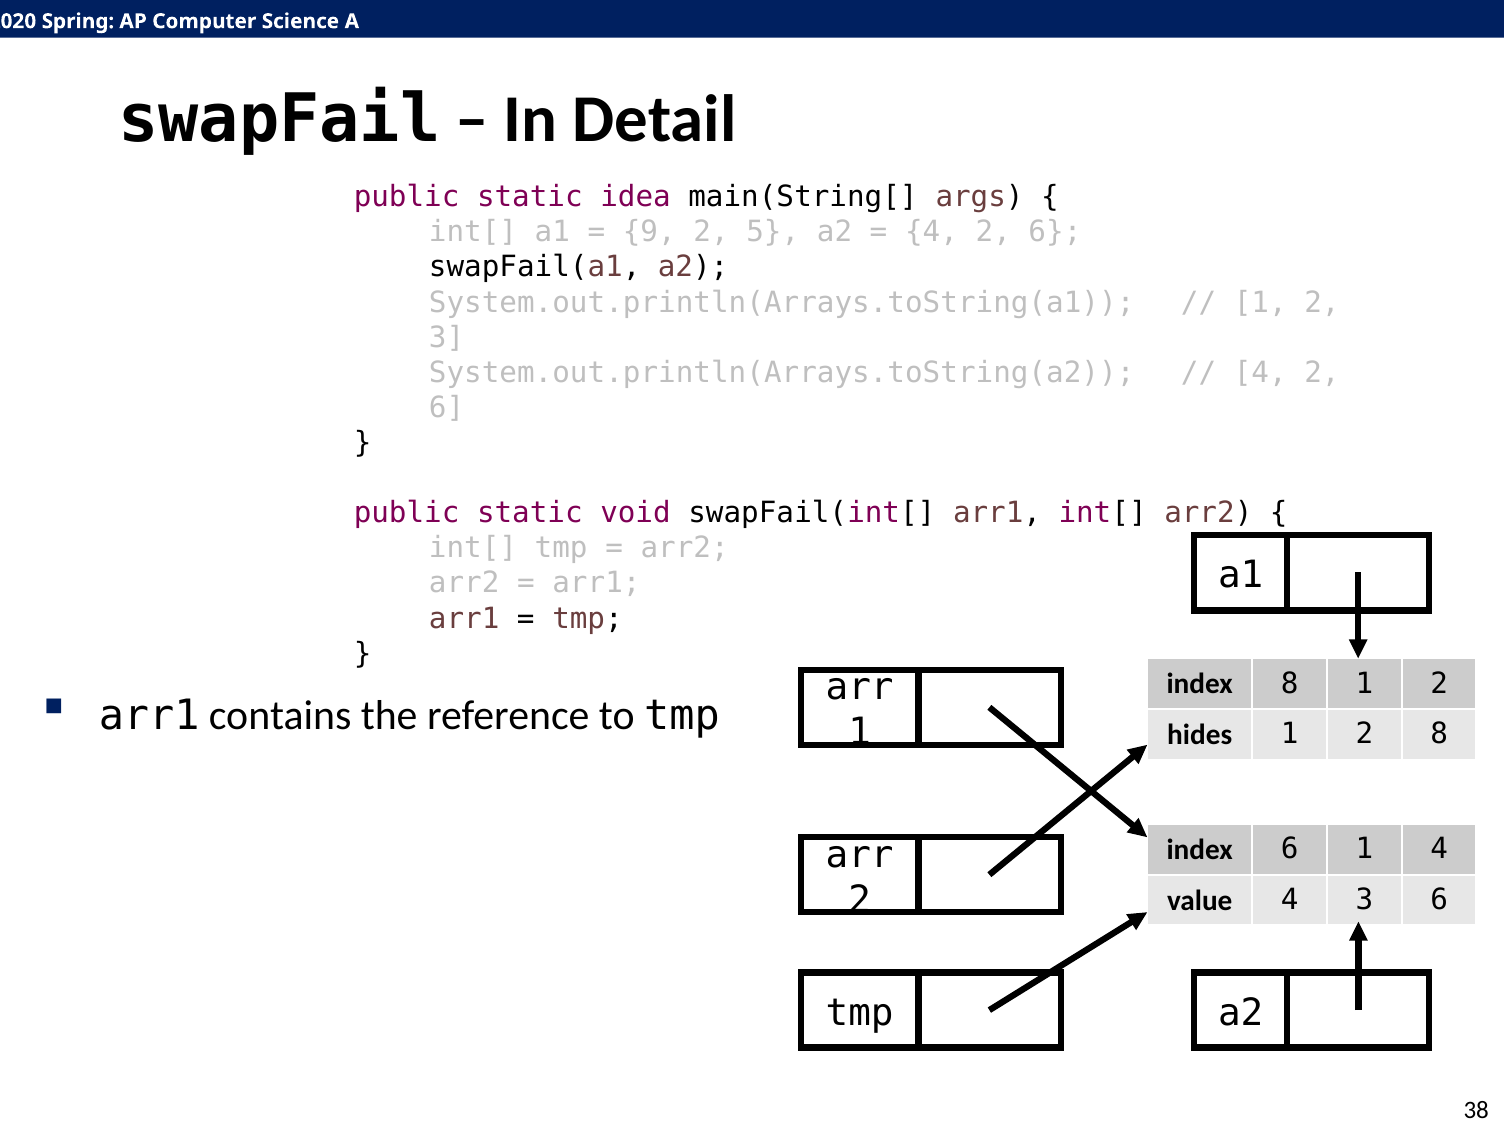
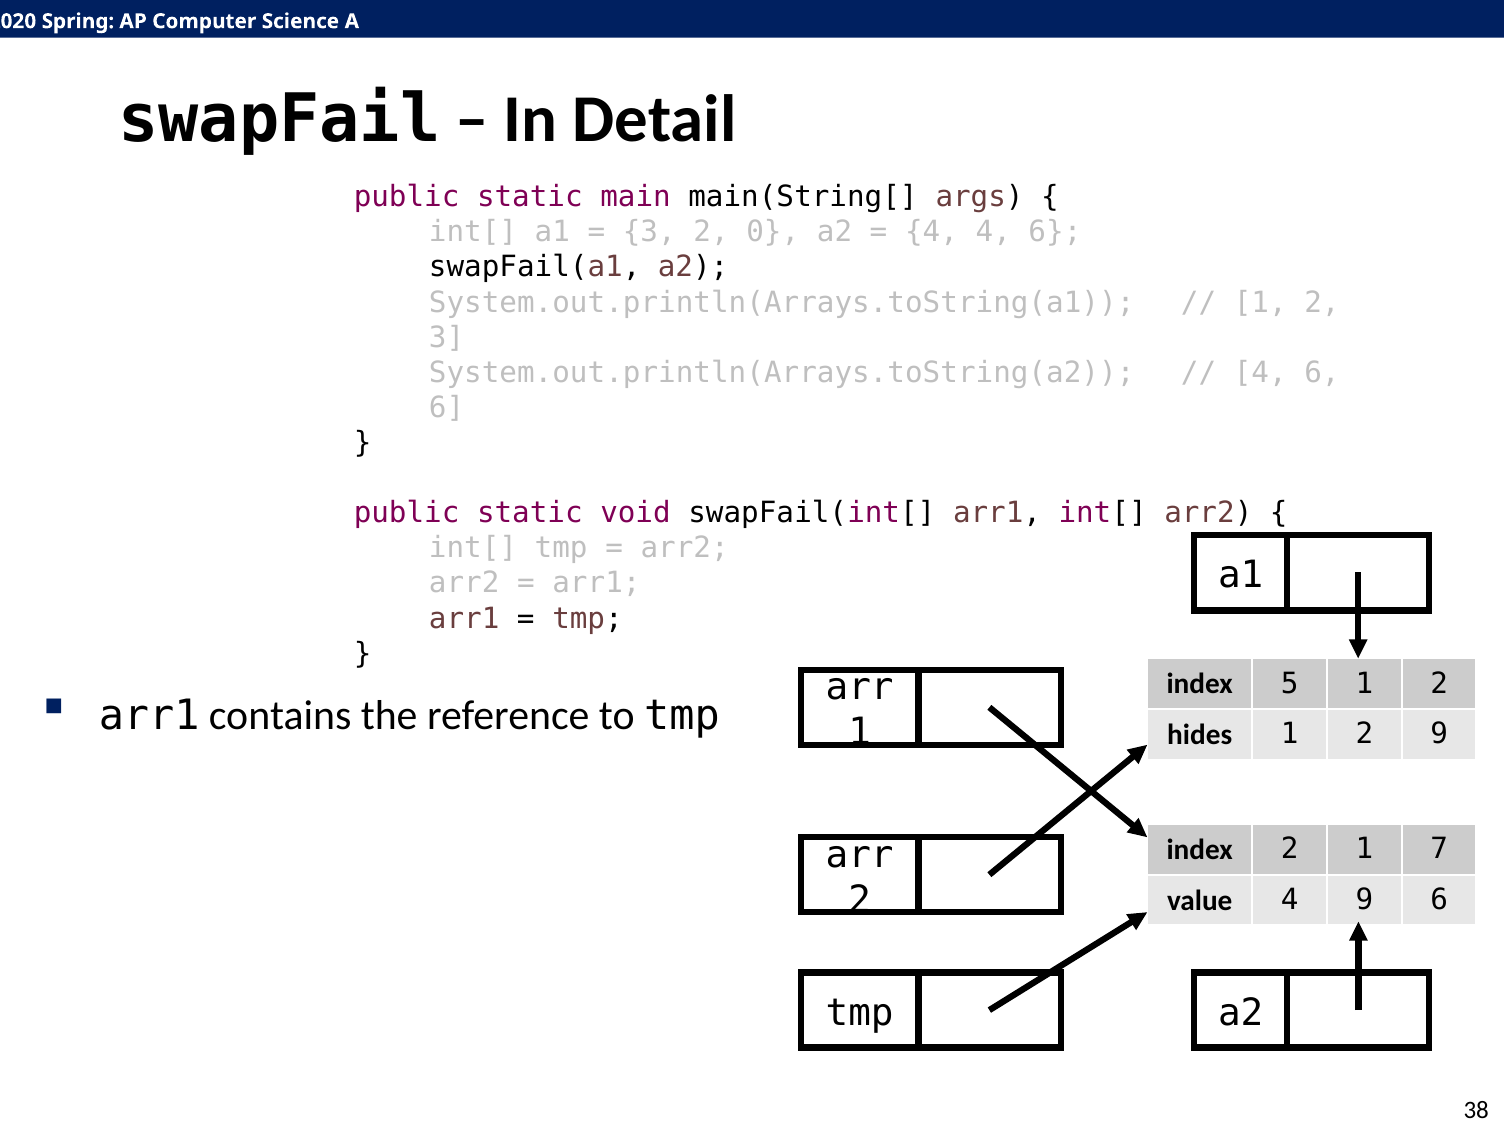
idea: idea -> main (636, 197)
9: 9 -> 3 (649, 232)
5: 5 -> 0 (773, 232)
2: 2 -> 4 (993, 232)
2: 2 -> 6 (1322, 373)
index 8: 8 -> 5 (1290, 683)
2 8: 8 -> 9 (1439, 734)
index 6: 6 -> 2 (1290, 849)
1 4: 4 -> 7 (1439, 849)
4 3: 3 -> 9 (1364, 900)
